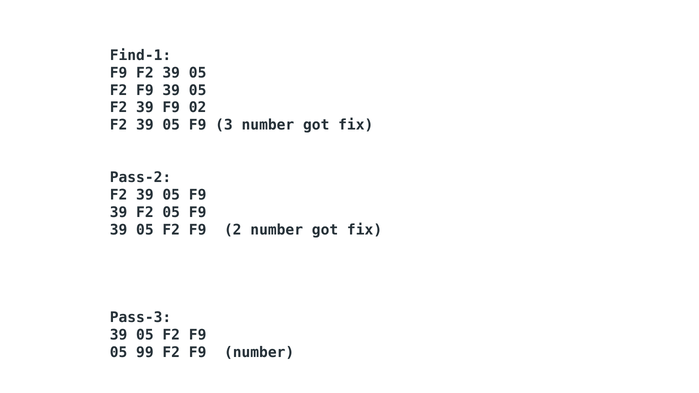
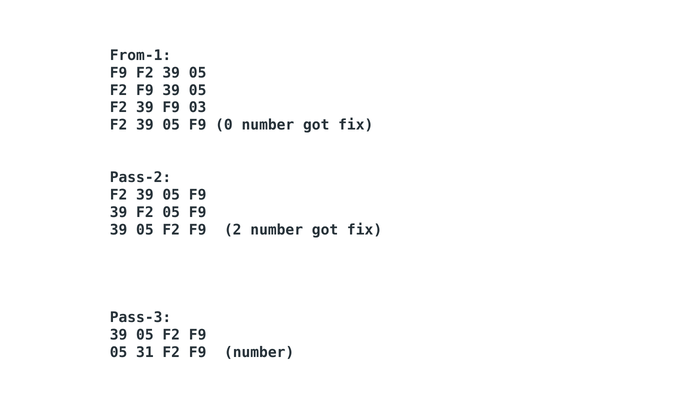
Find-1: Find-1 -> From-1 (141, 55)
02: 02 -> 03 (198, 108)
3: 3 -> 0 (224, 125)
99: 99 -> 31 (145, 352)
